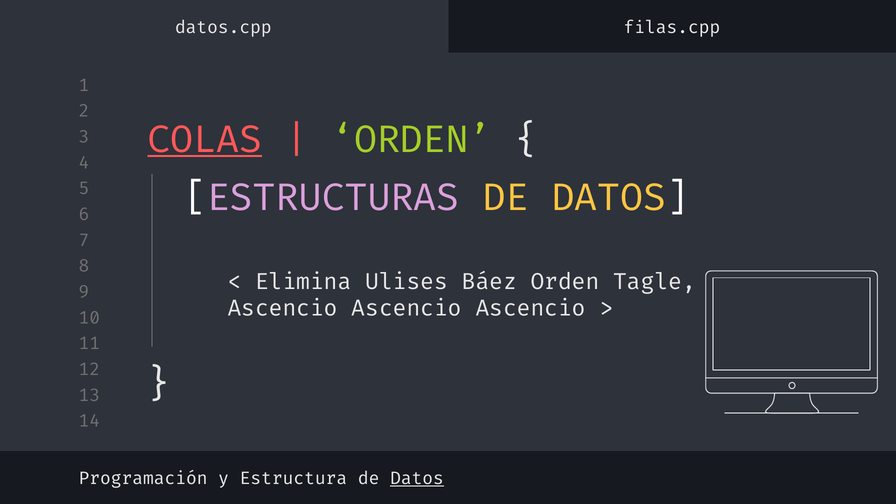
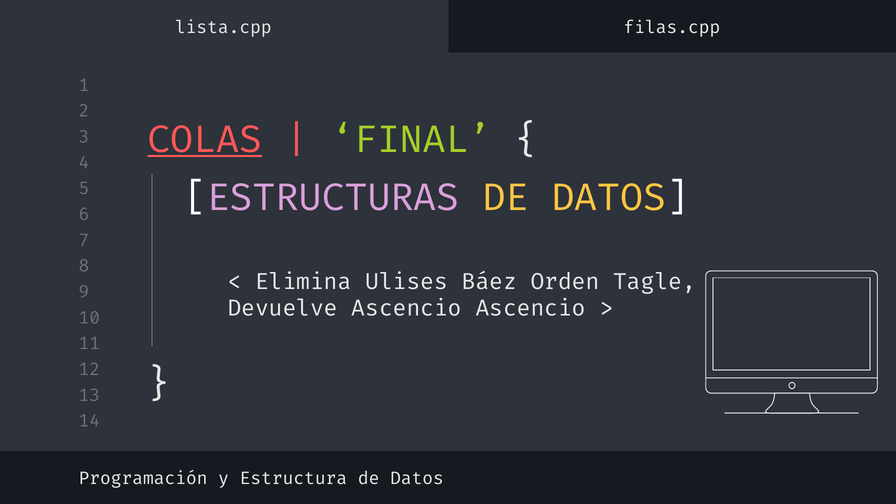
datos.cpp: datos.cpp -> lista.cpp (223, 28)
ORDEN: ORDEN -> FINAL (411, 140)
Ascencio: Ascencio -> Devuelve (283, 309)
Datos underline: present -> none (417, 479)
